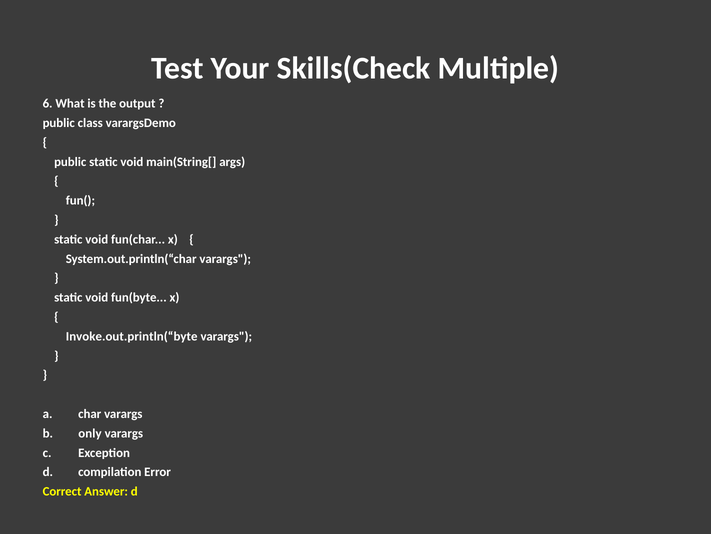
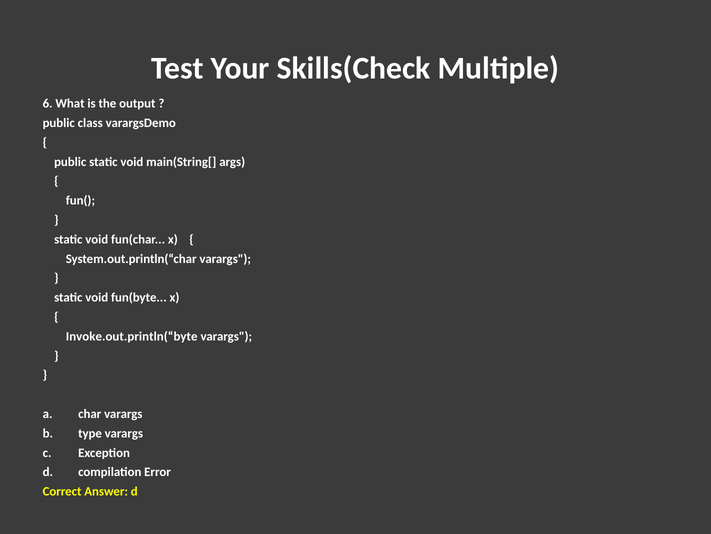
only: only -> type (90, 433)
